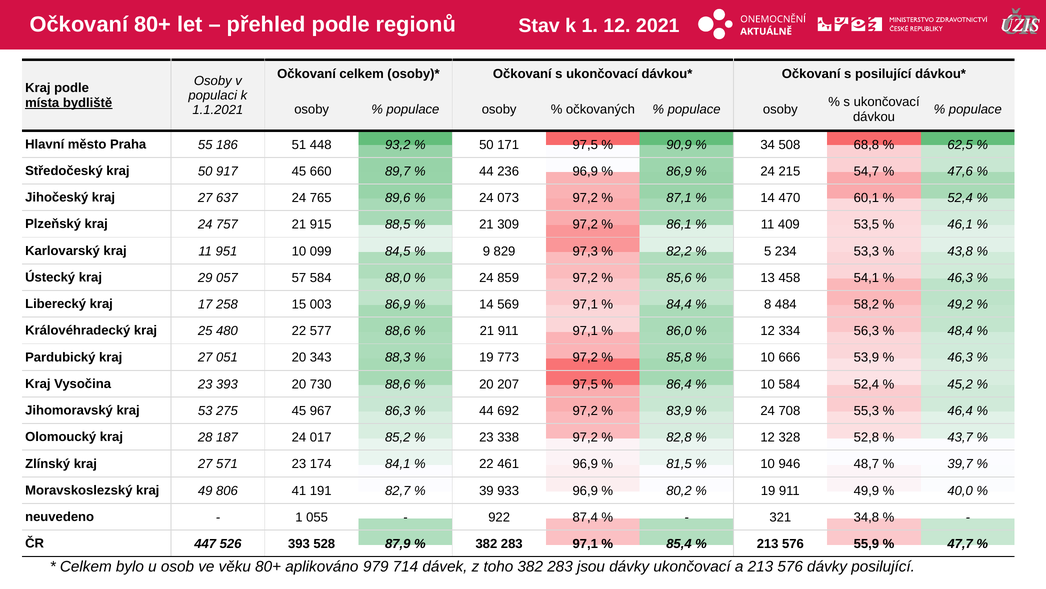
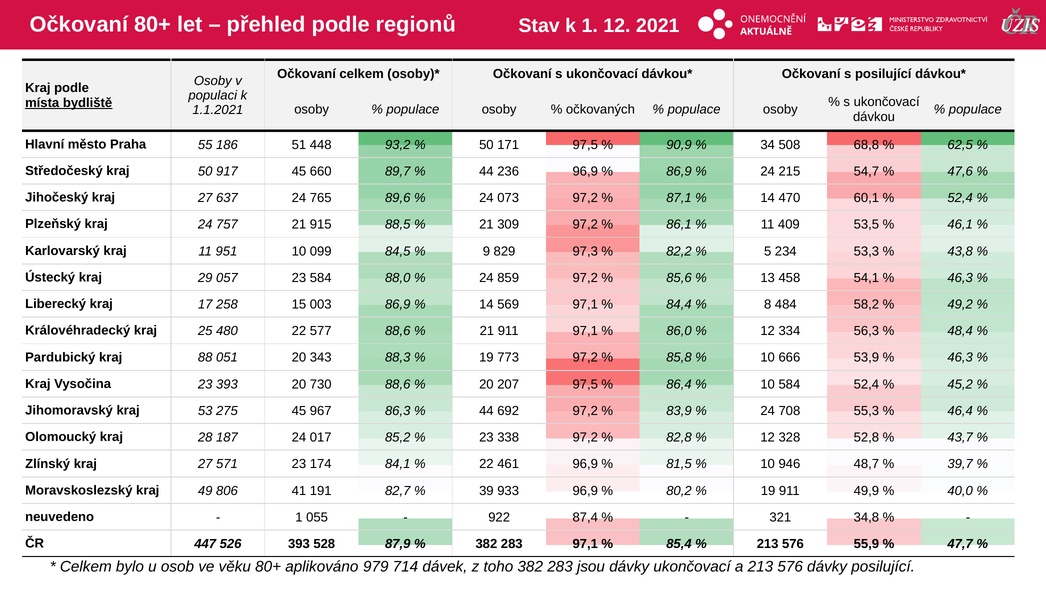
057 57: 57 -> 23 (299, 278)
Pardubický kraj 27: 27 -> 88 (205, 357)
